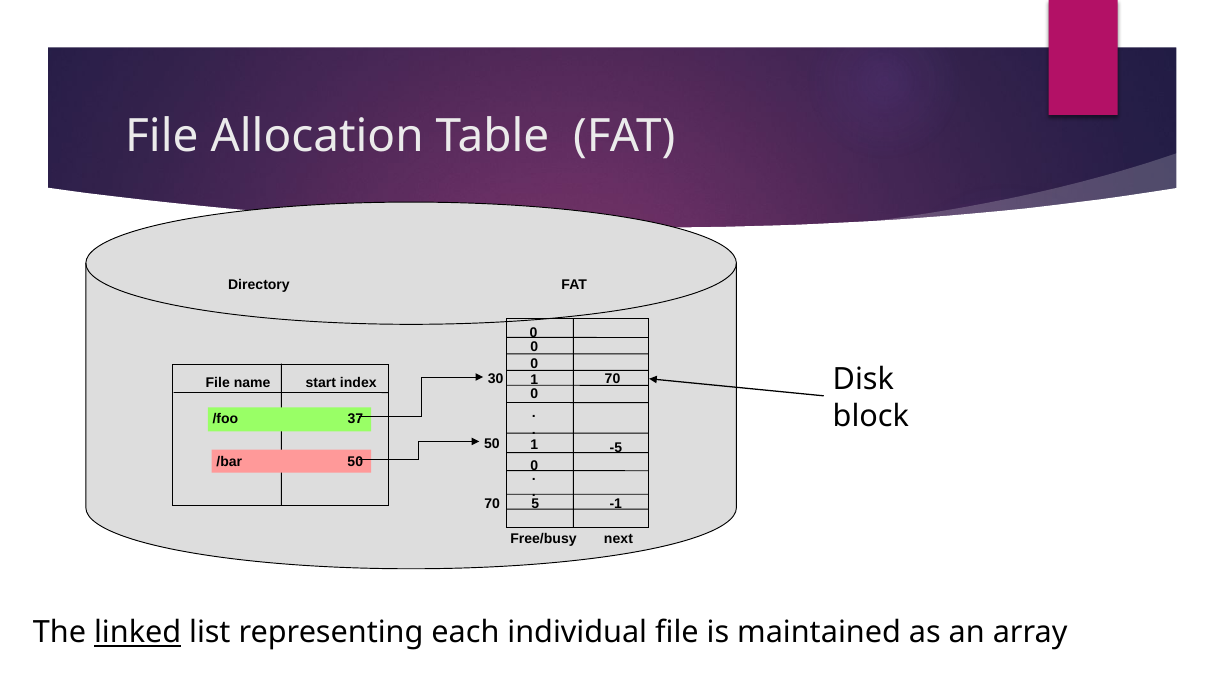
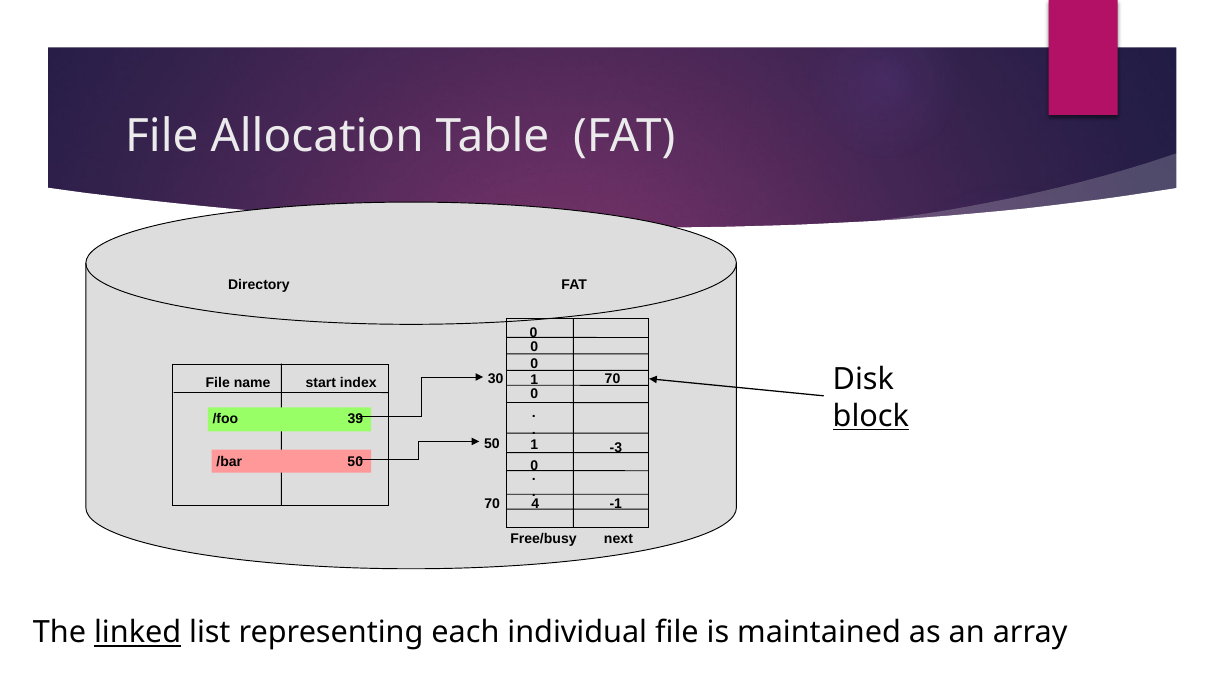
block underline: none -> present (871, 416)
37: 37 -> 39 (355, 419)
-5: -5 -> -3 (616, 448)
5: 5 -> 4 (535, 504)
